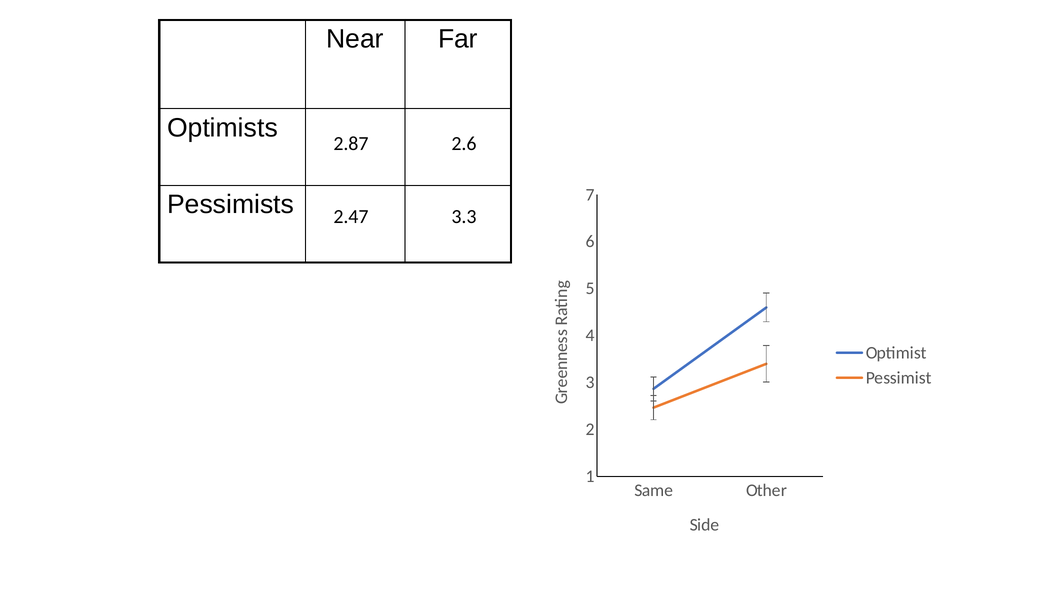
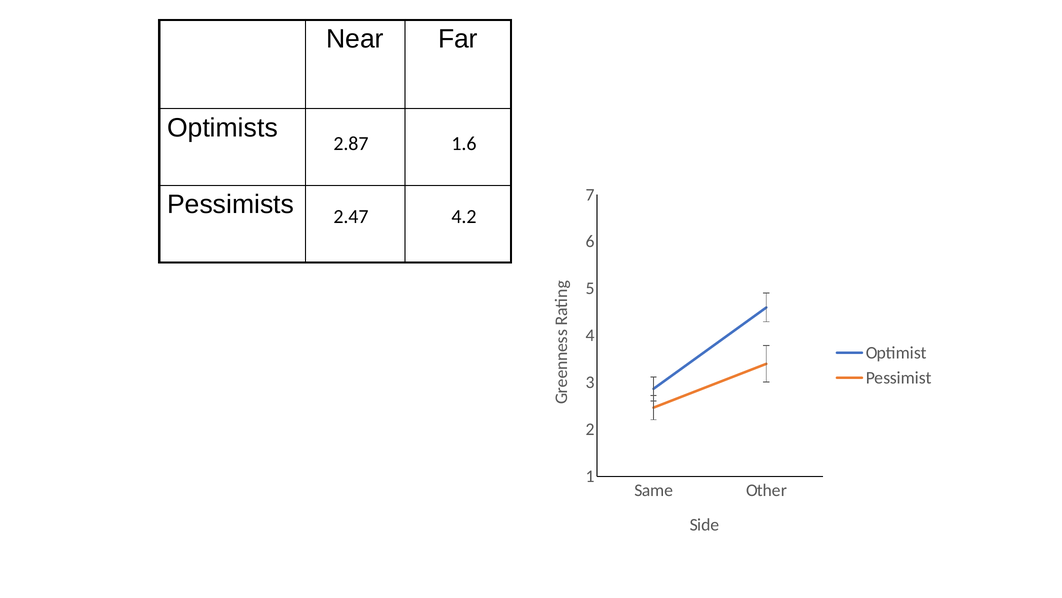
2.6: 2.6 -> 1.6 (464, 143)
3.3: 3.3 -> 4.2 (464, 216)
